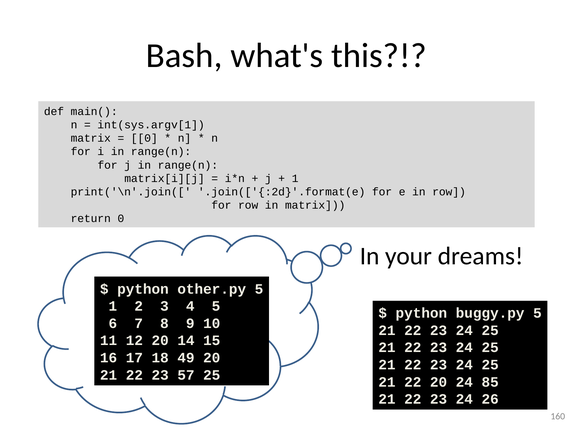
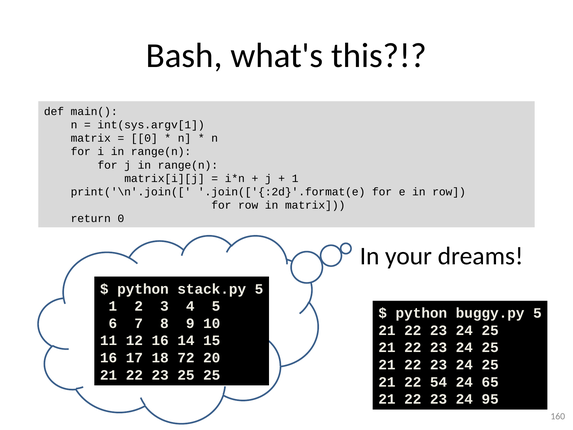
other.py: other.py -> stack.py (212, 289)
12 20: 20 -> 16 (160, 340)
49: 49 -> 72 (186, 358)
23 57: 57 -> 25 (186, 375)
22 20: 20 -> 54 (439, 382)
85: 85 -> 65 (490, 382)
26: 26 -> 95 (490, 399)
